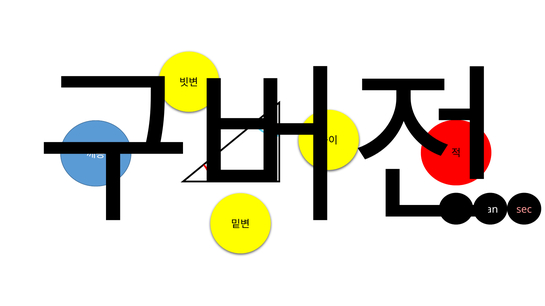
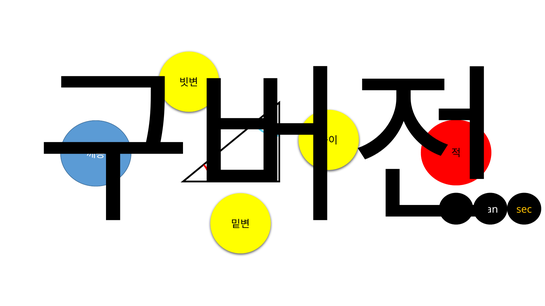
sec colour: pink -> yellow (524, 210)
